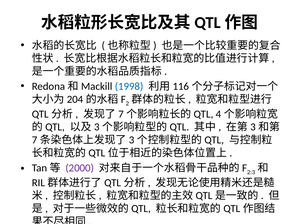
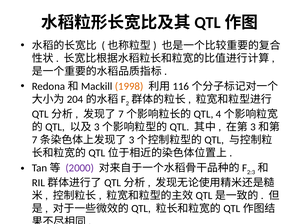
1998 colour: blue -> orange (129, 87)
